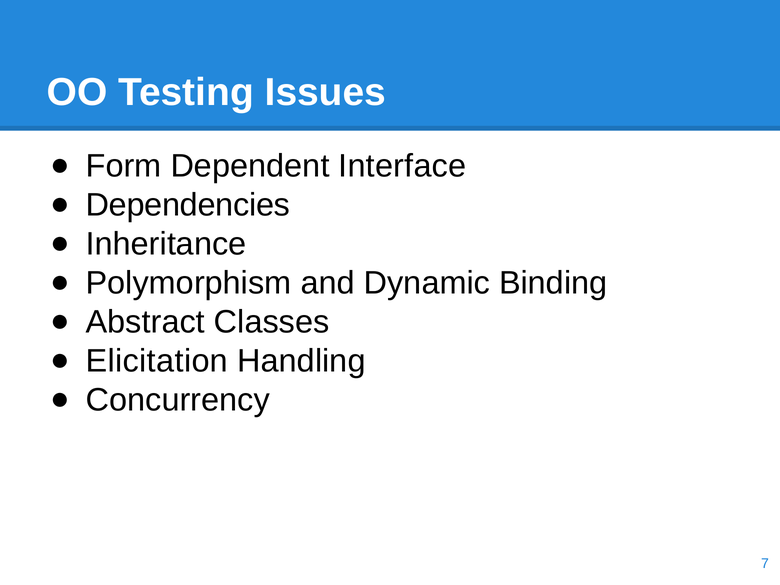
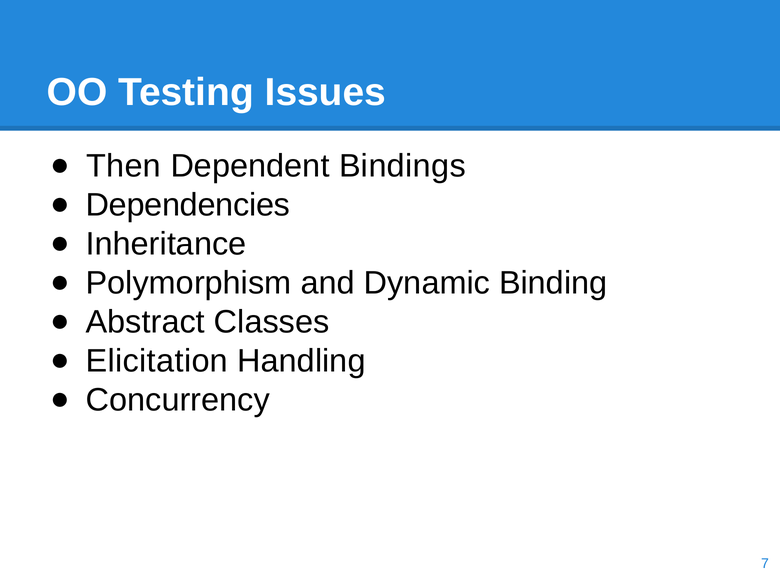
Form: Form -> Then (124, 166)
Interface: Interface -> Bindings (402, 166)
